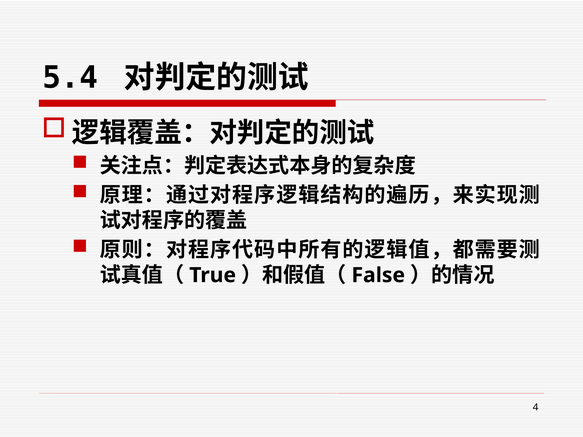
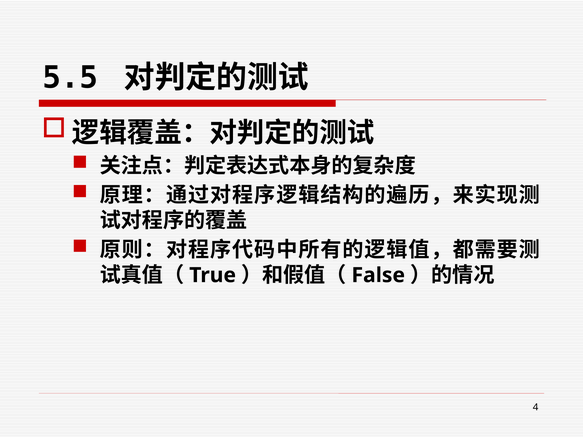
5.4: 5.4 -> 5.5 (70, 78)
